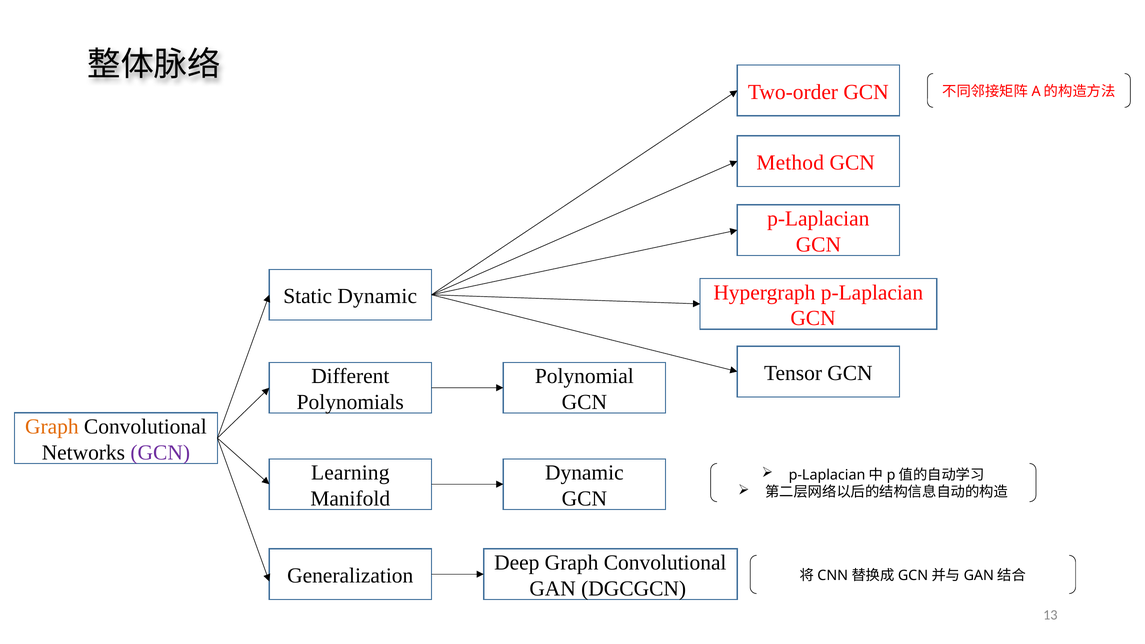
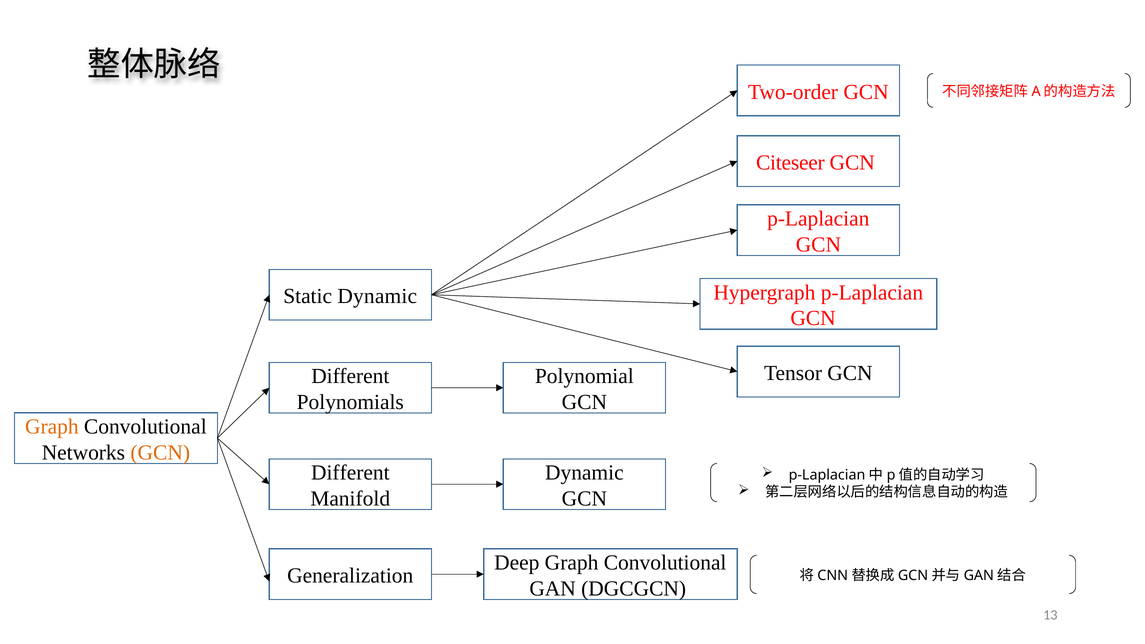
Method: Method -> Citeseer (790, 163)
GCN colour: purple -> orange (160, 453)
Learning: Learning -> Different (350, 473)
